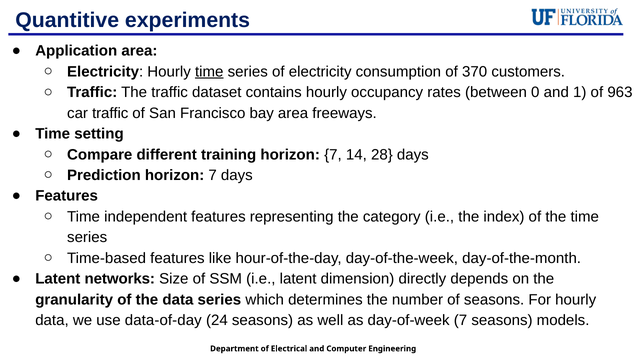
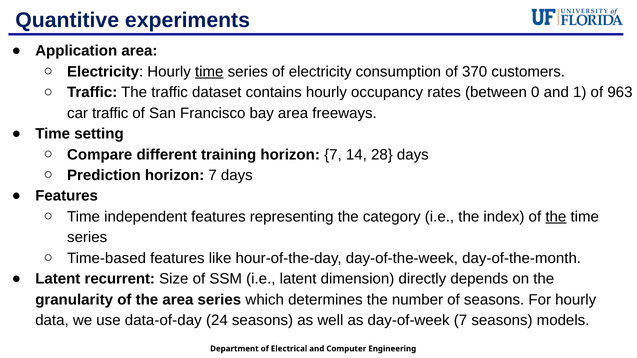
the underline: none -> present (556, 217)
networks: networks -> recurrent (120, 279)
the data: data -> area (178, 300)
